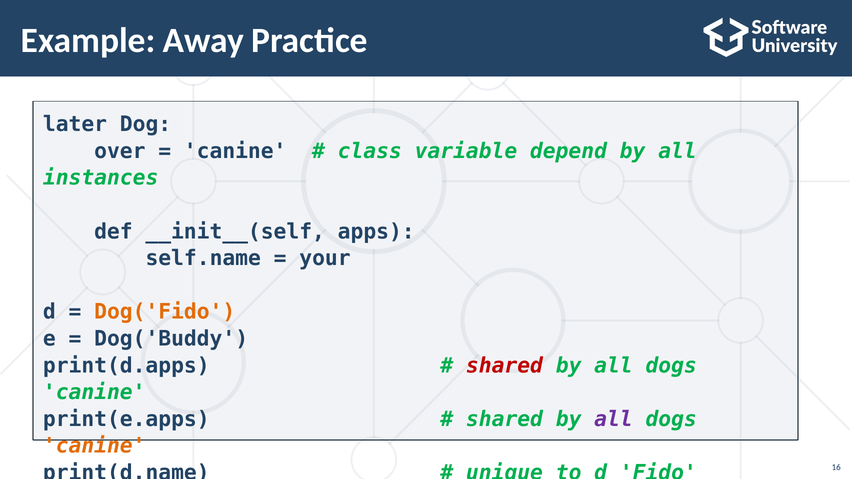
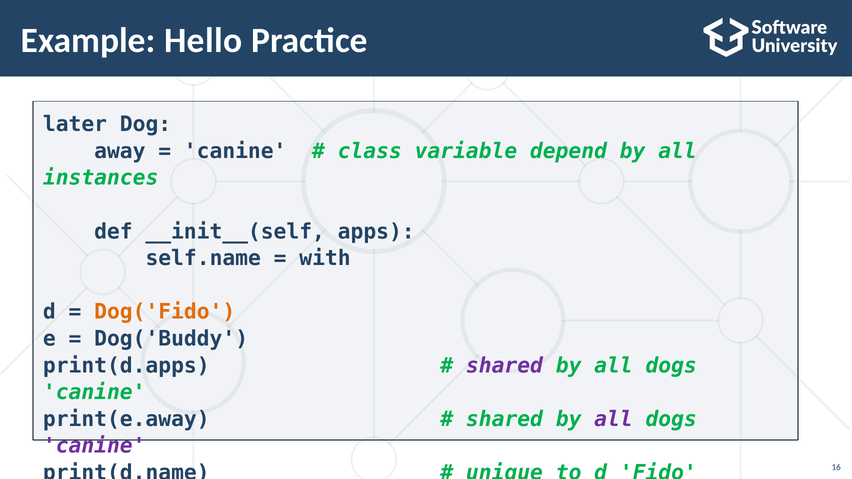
Away: Away -> Hello (203, 40)
over: over -> away (120, 151)
your: your -> with (325, 258)
shared colour: red -> purple (504, 366)
print(e.apps: print(e.apps -> print(e.away (126, 419)
canine colour: orange -> purple (94, 446)
